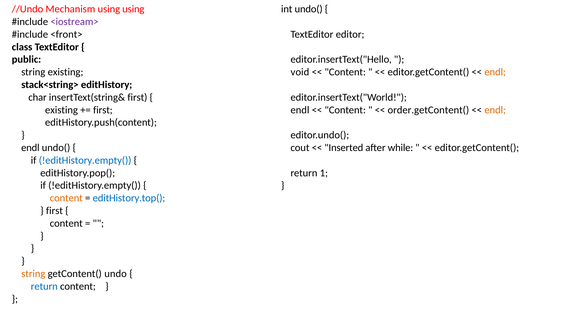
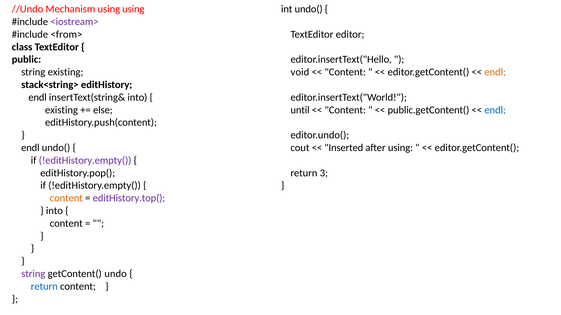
<front>: <front> -> <from> (66, 34)
char: char -> endl (38, 97)
insertText(string& first: first -> into (137, 97)
first: first -> else (103, 110)
endl: endl -> until (300, 110)
order.getContent(: order.getContent( -> public.getContent( (428, 110)
endl colour: orange -> blue (495, 110)
after while: while -> using (400, 148)
!editHistory.empty( colour: blue -> purple (85, 161)
1: 1 -> 3 (324, 173)
editHistory.top( colour: blue -> purple (129, 198)
first: first -> into (54, 211)
string colour: orange -> purple (33, 274)
